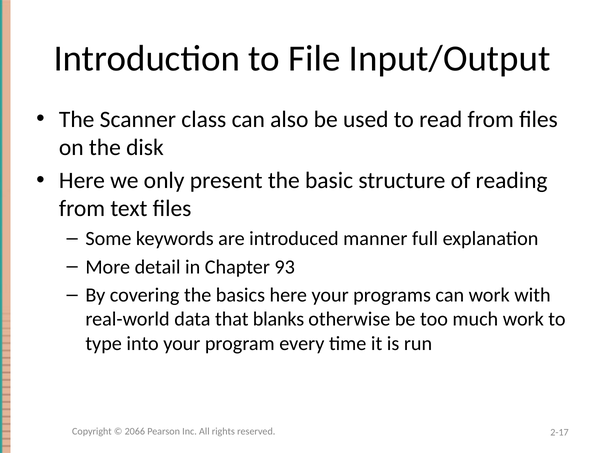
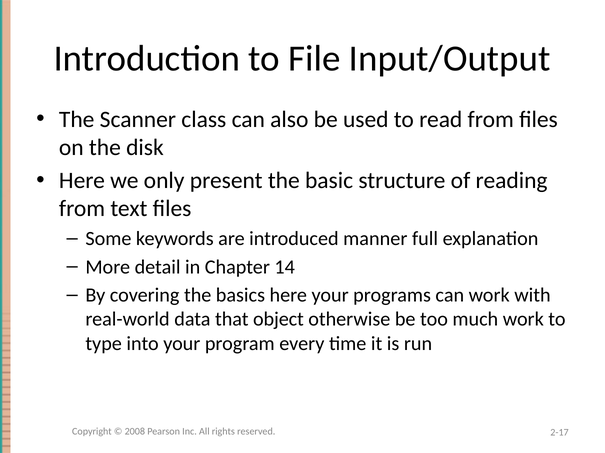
93: 93 -> 14 (285, 267)
blanks: blanks -> object (278, 320)
2066: 2066 -> 2008 (135, 432)
